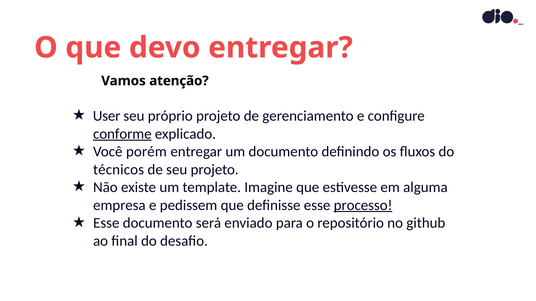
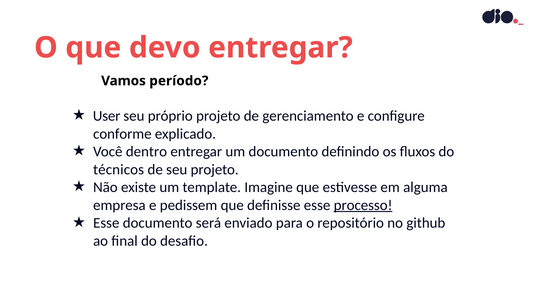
atenção: atenção -> período (179, 81)
conforme underline: present -> none (122, 134)
porém: porém -> dentro (146, 152)
